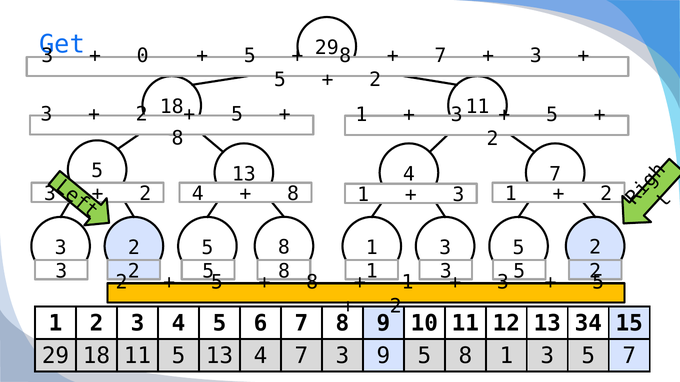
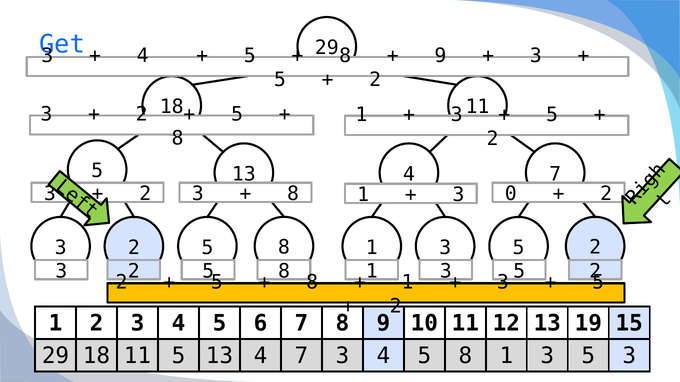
0: 0 -> 4 (143, 56)
7: 7 -> 9 (440, 56)
4: 4 -> 3 (198, 194)
3 1: 1 -> 0 (511, 194)
34: 34 -> 19 (588, 324)
7 3 9: 9 -> 4 (383, 356)
5 7: 7 -> 3 (629, 356)
